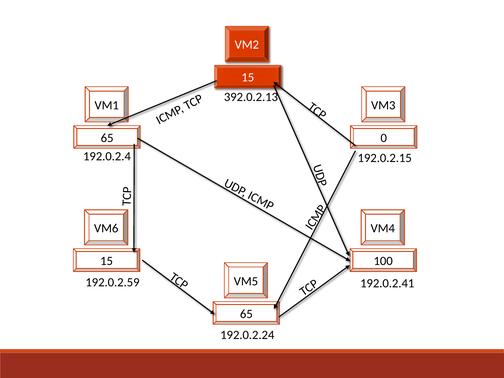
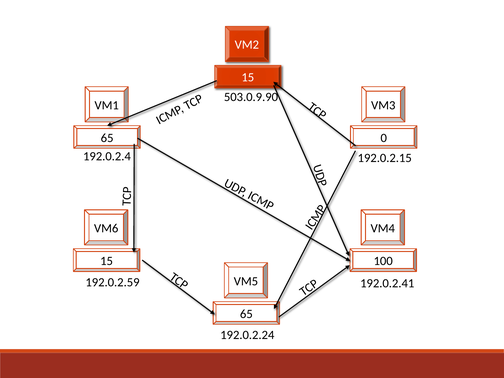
392.0.2.13: 392.0.2.13 -> 503.0.9.90 (251, 97)
